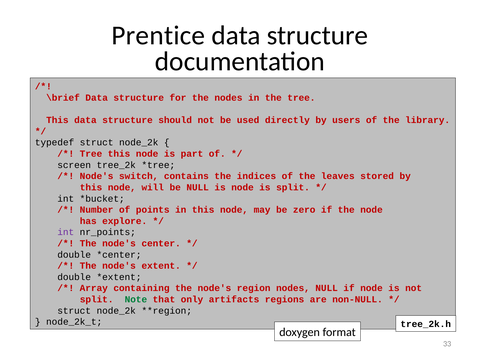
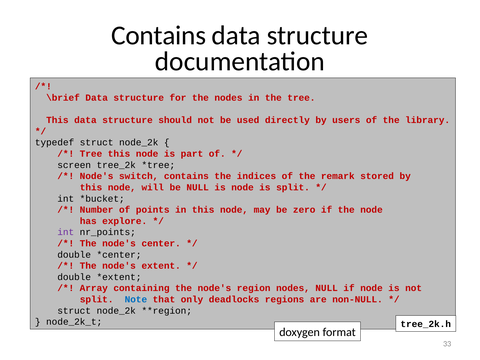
Prentice: Prentice -> Contains (159, 35)
leaves: leaves -> remark (338, 176)
Note colour: green -> blue (136, 299)
artifacts: artifacts -> deadlocks (234, 299)
